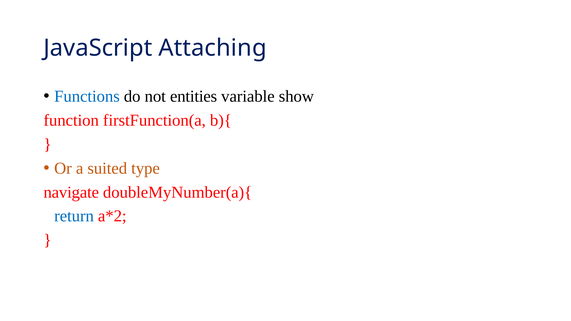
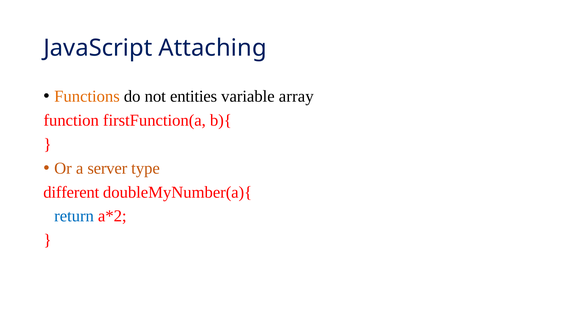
Functions colour: blue -> orange (87, 97)
show: show -> array (296, 97)
suited: suited -> server (107, 168)
navigate: navigate -> different (71, 192)
